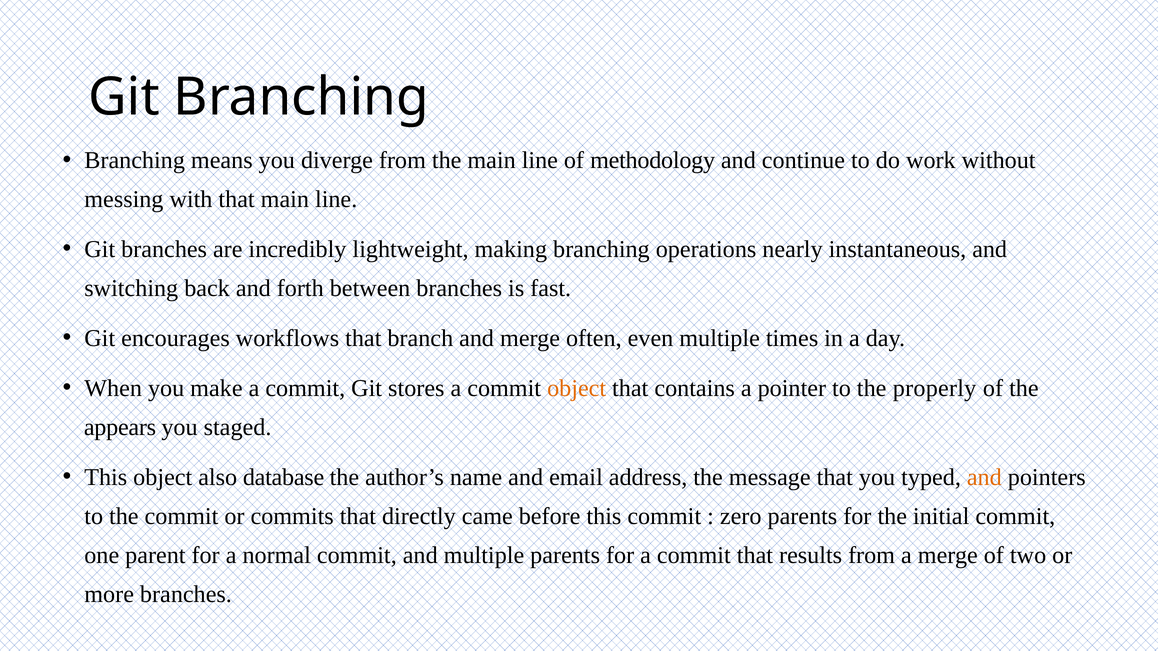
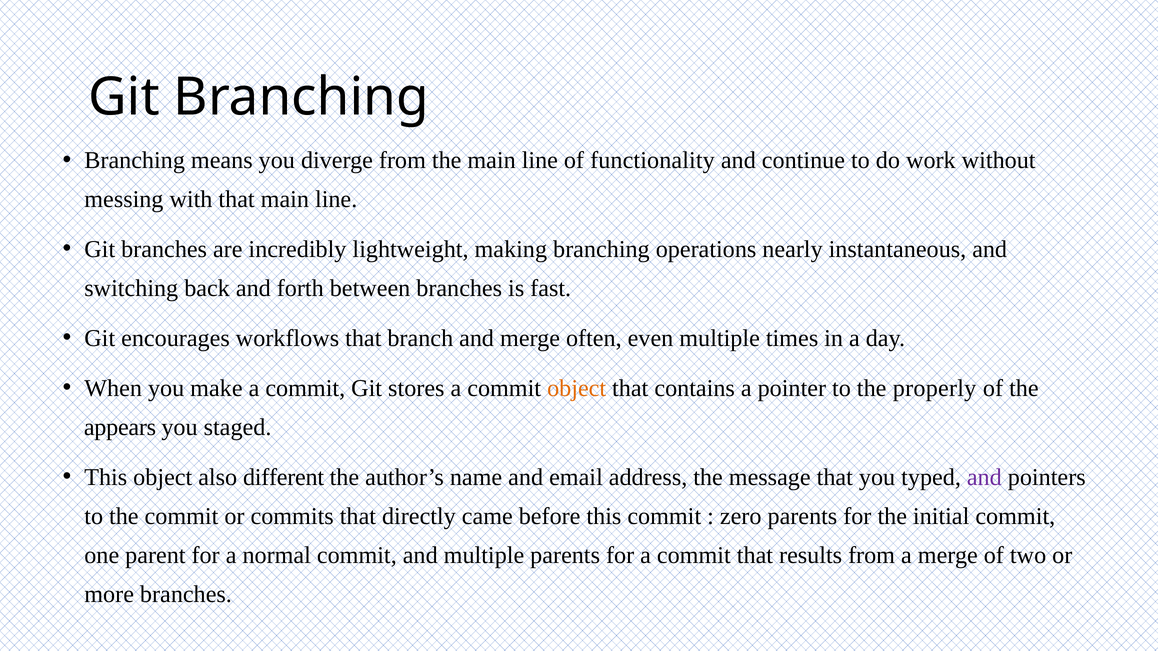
methodology: methodology -> functionality (652, 161)
database: database -> different (284, 477)
and colour: orange -> purple (984, 477)
